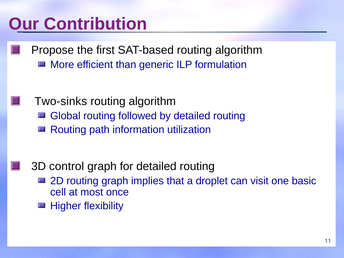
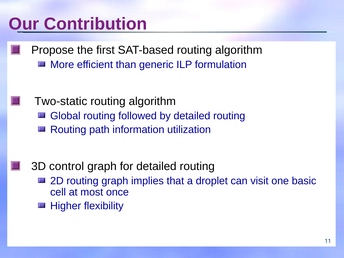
Two-sinks: Two-sinks -> Two-static (61, 101)
